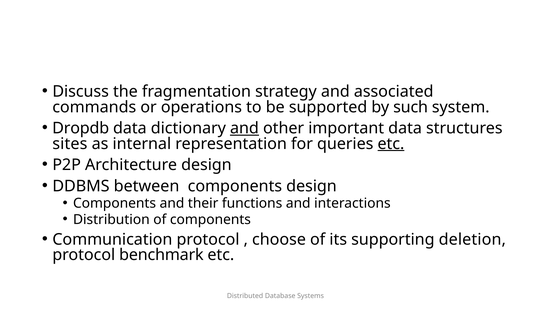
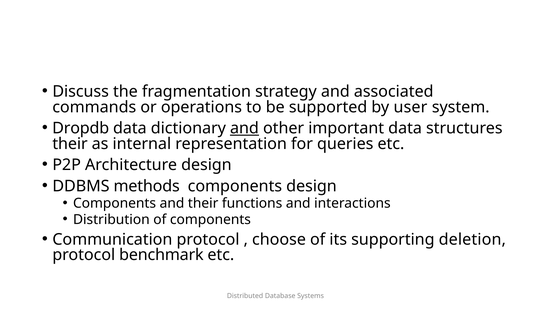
such: such -> user (410, 107)
sites: sites -> their (70, 144)
etc underline: present -> none (391, 144)
between: between -> methods (147, 186)
